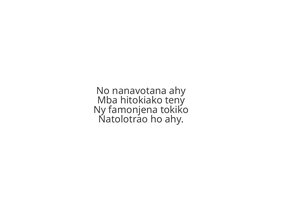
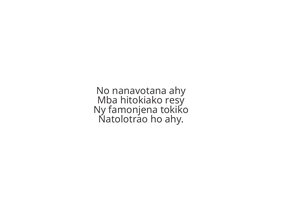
teny: teny -> resy (175, 101)
